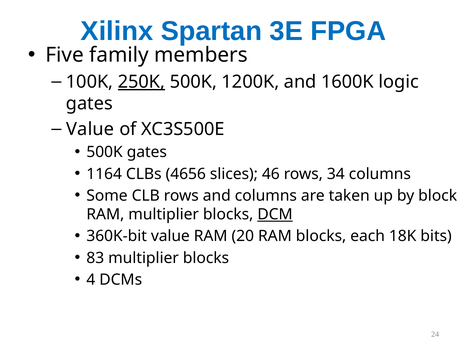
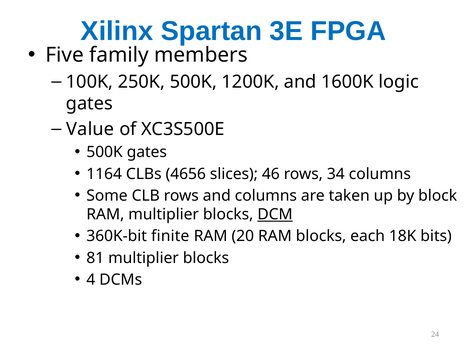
250K underline: present -> none (141, 82)
360K-bit value: value -> finite (170, 236)
83: 83 -> 81 (95, 258)
